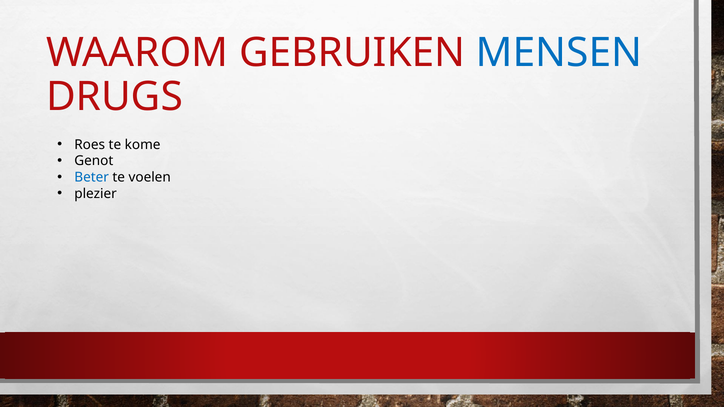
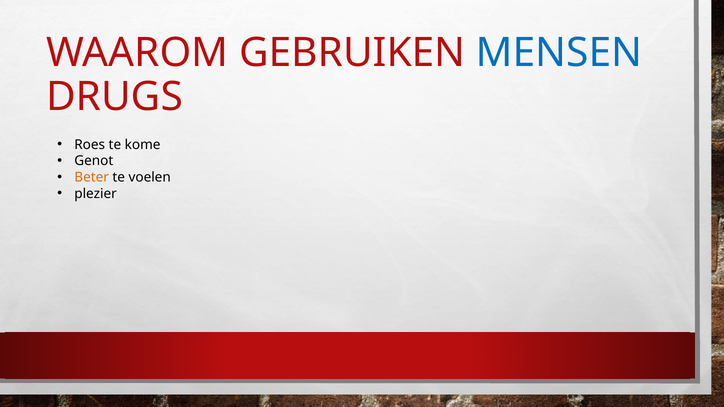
Beter colour: blue -> orange (92, 177)
